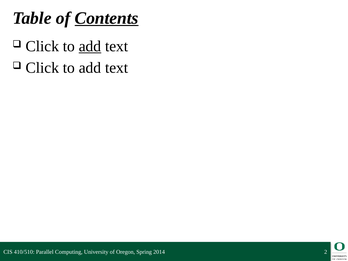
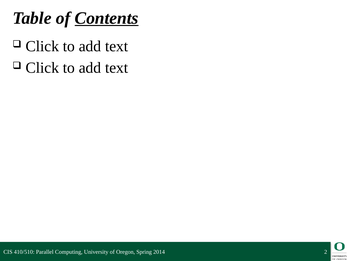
add underline: present -> none (90, 46)
